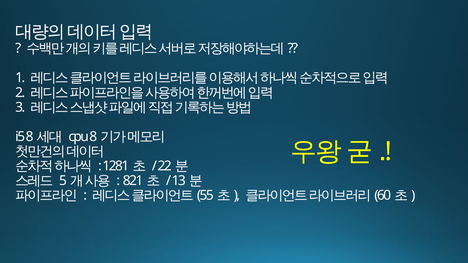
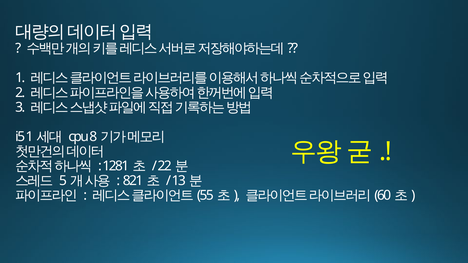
i5 8: 8 -> 1 (30, 137)
